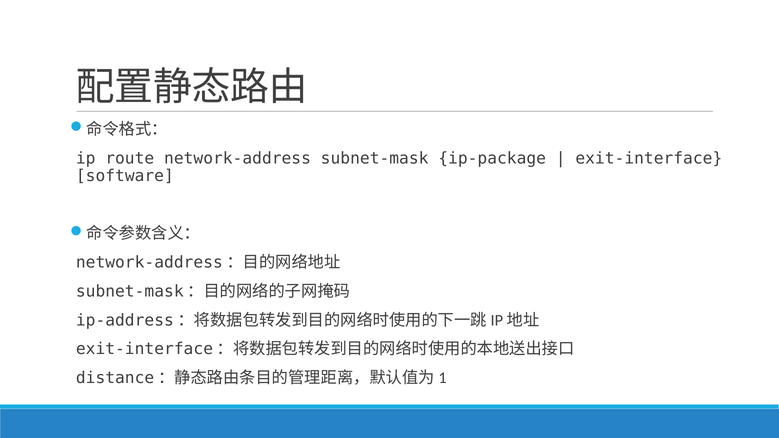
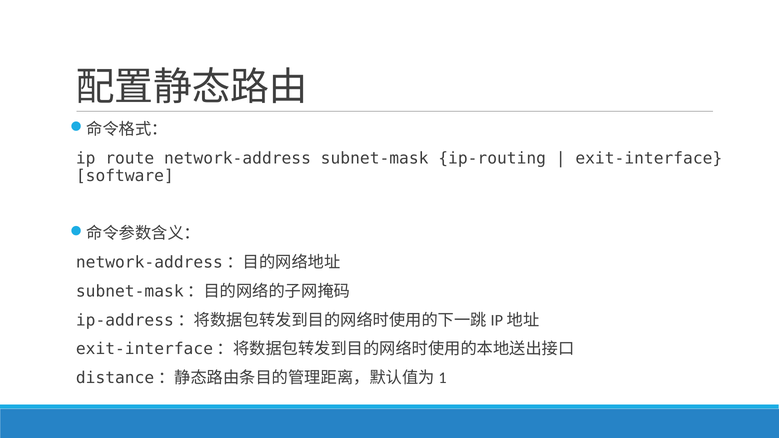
ip-package: ip-package -> ip-routing (492, 158)
